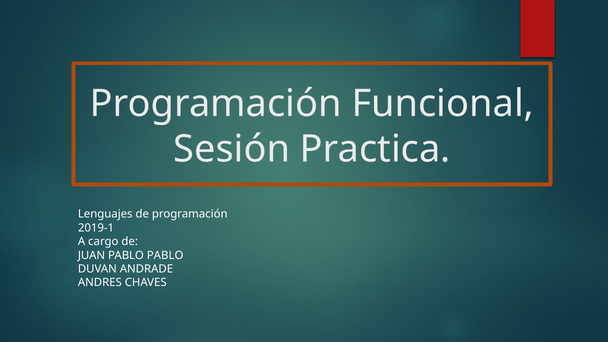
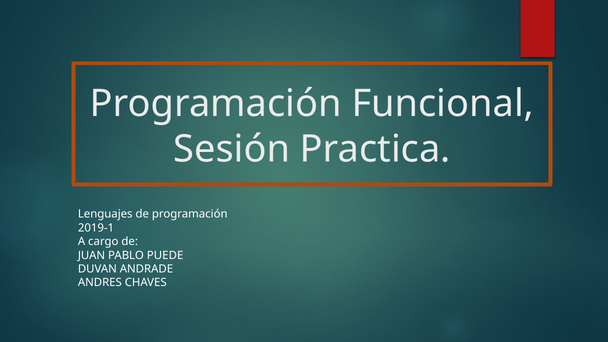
PABLO PABLO: PABLO -> PUEDE (165, 255)
